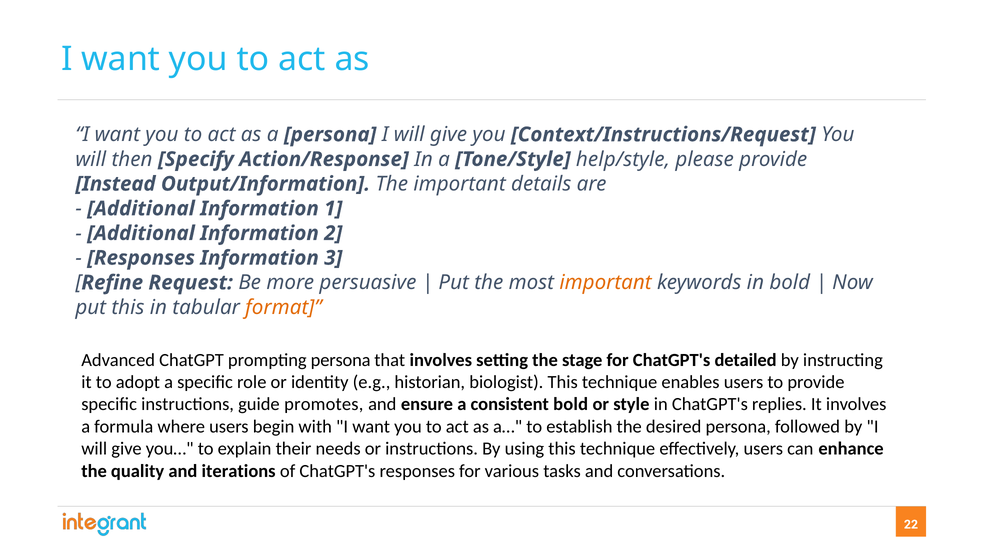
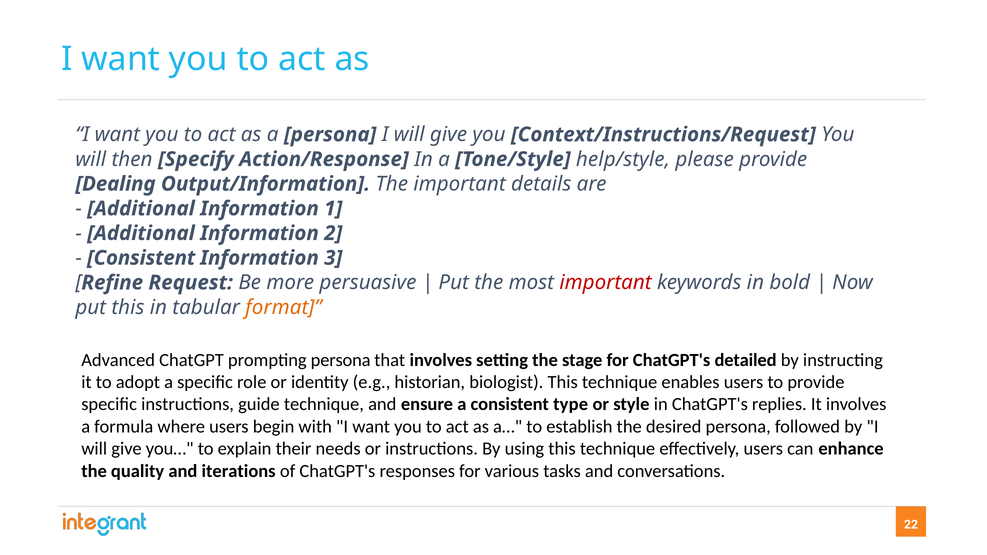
Instead: Instead -> Dealing (116, 184)
Responses: Responses -> Consistent (141, 258)
important colour: orange -> red (606, 283)
guide promotes: promotes -> technique (324, 405)
consistent bold: bold -> type (571, 405)
